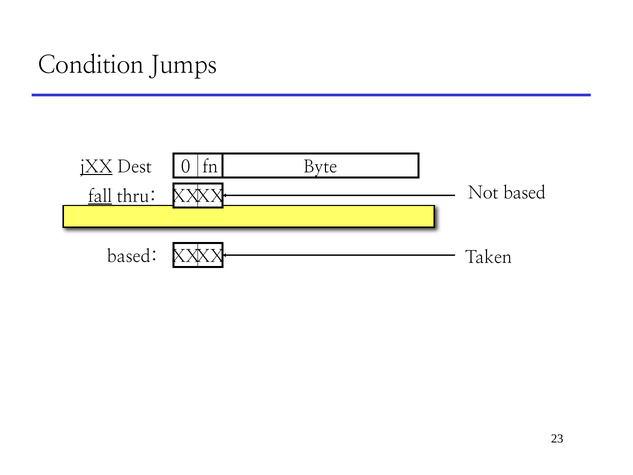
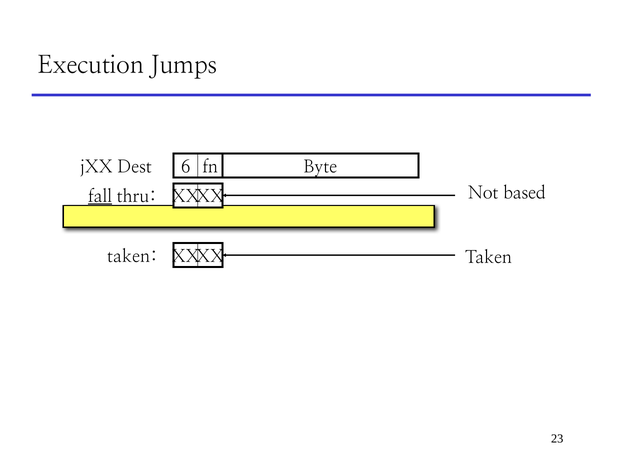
Condition: Condition -> Execution (91, 65)
jXX underline: present -> none (96, 167)
0: 0 -> 6 (186, 167)
based: based -> taken (132, 256)
